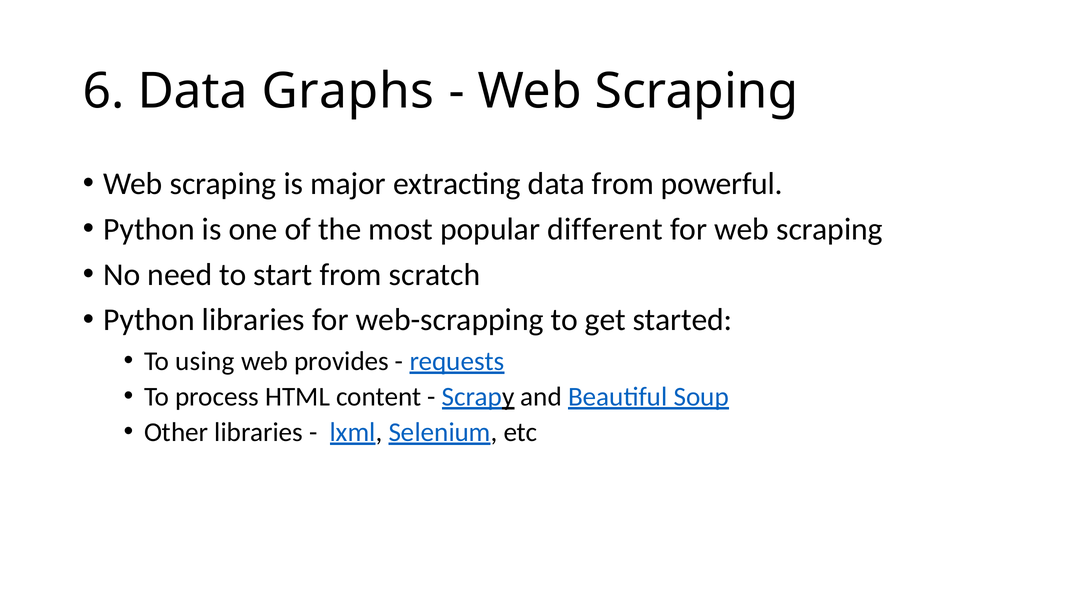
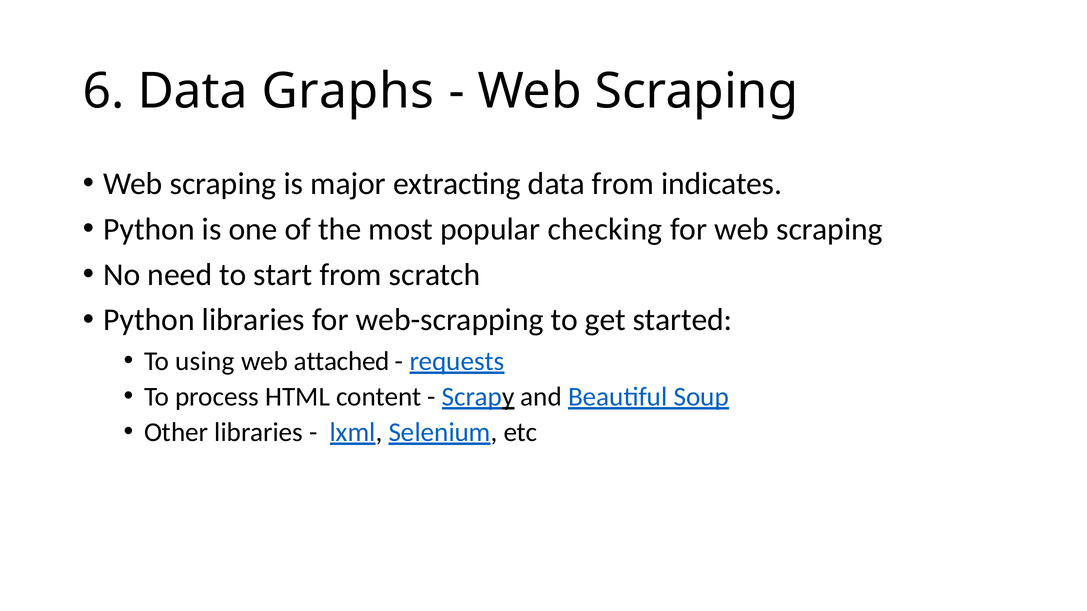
powerful: powerful -> indicates (722, 184)
different: different -> checking (605, 229)
provides: provides -> attached (342, 361)
